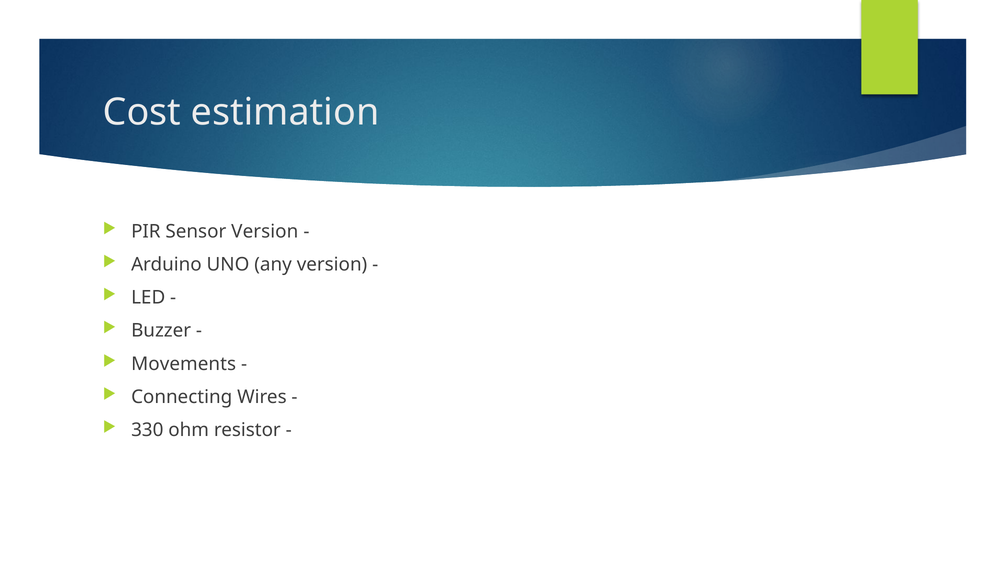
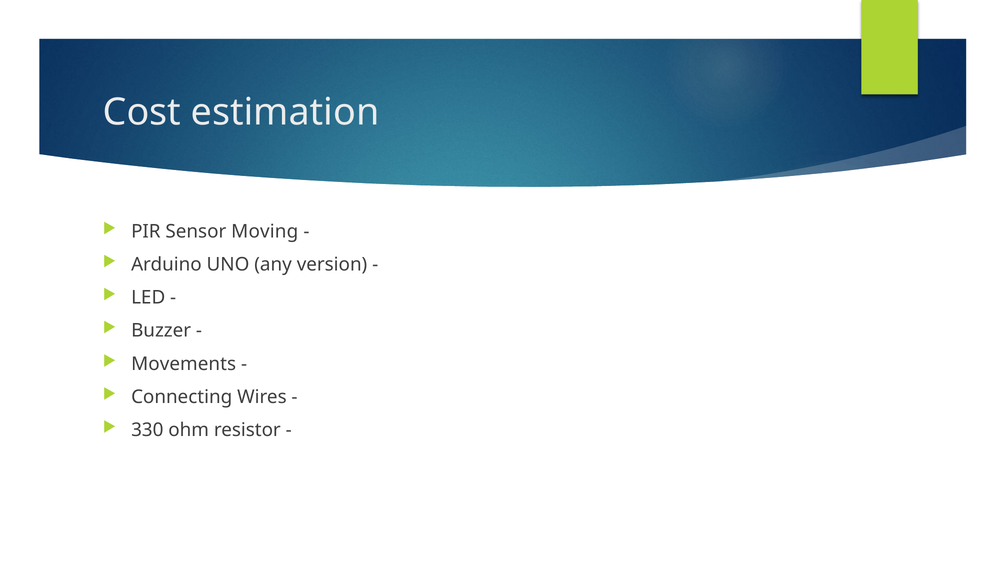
Sensor Version: Version -> Moving (265, 231)
